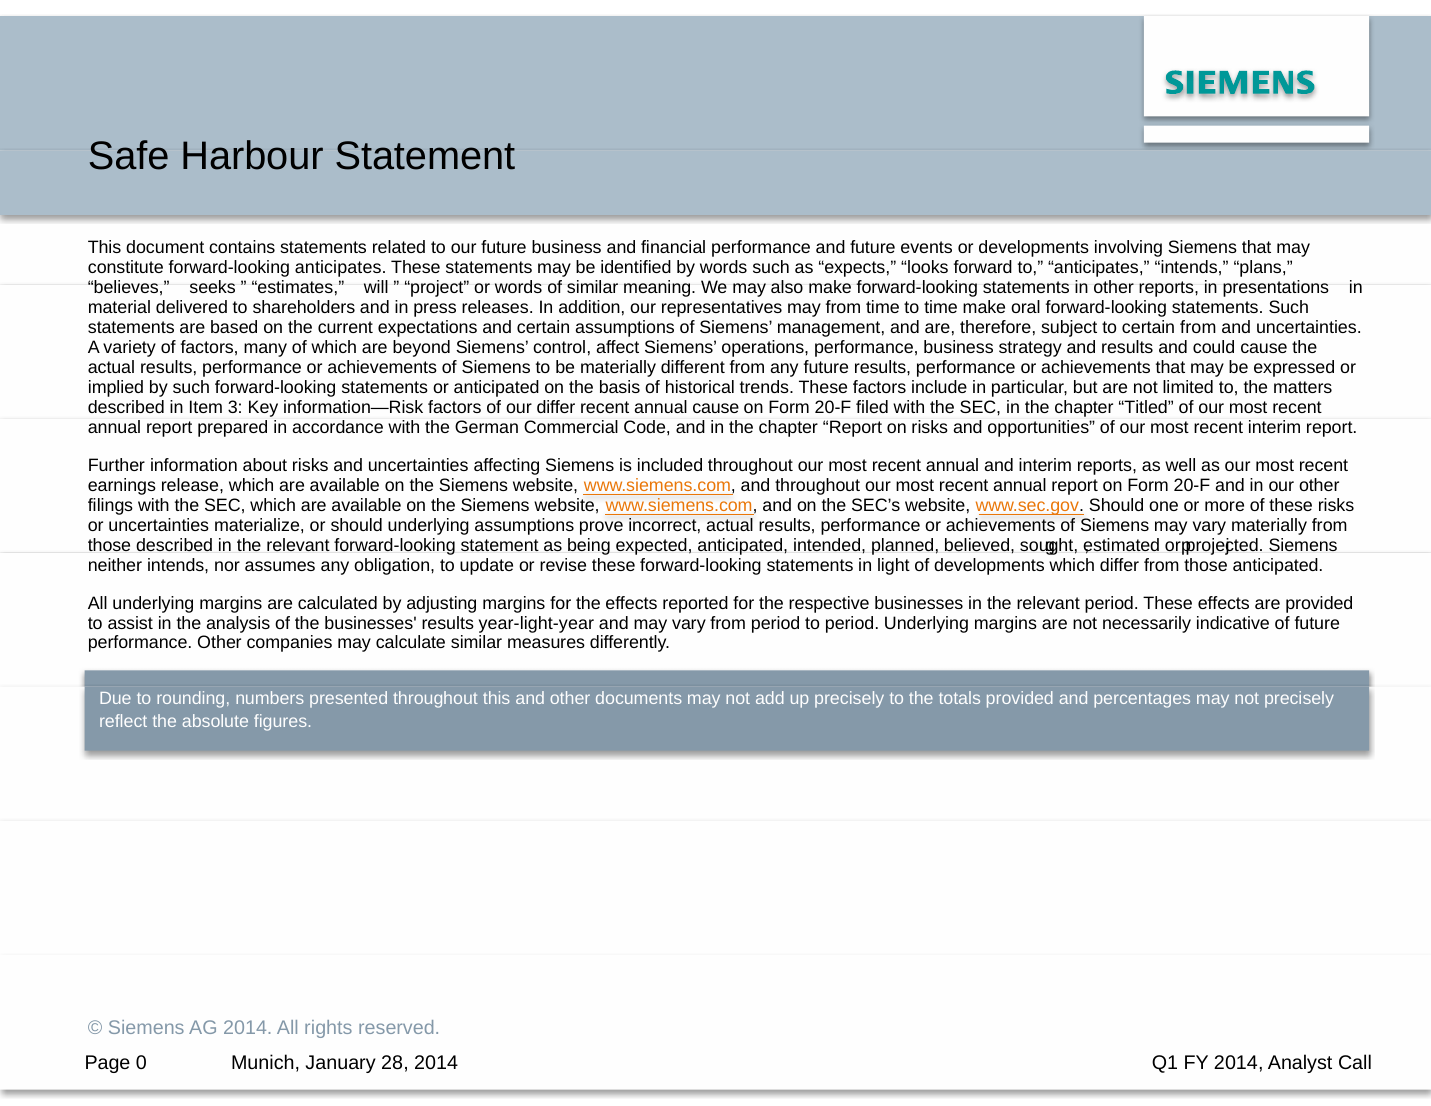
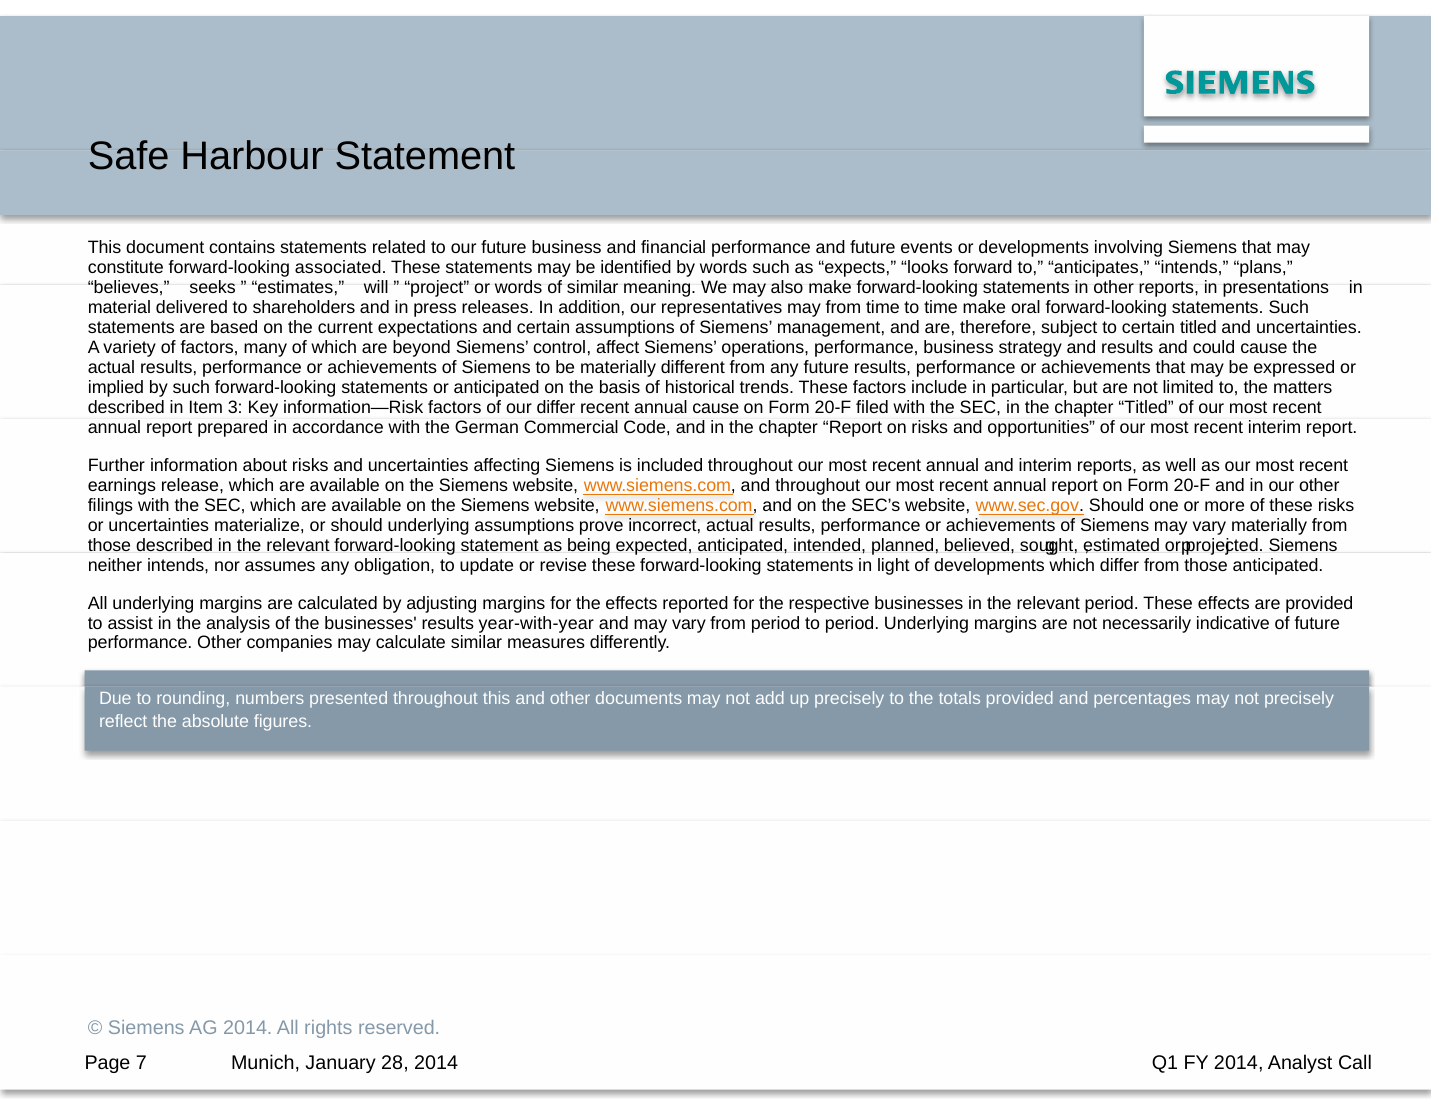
forward-looking anticipates: anticipates -> associated (341, 268)
certain from: from -> titled (1198, 328)
year-light-year: year-light-year -> year-with-year (536, 623)
0: 0 -> 7 (141, 1063)
